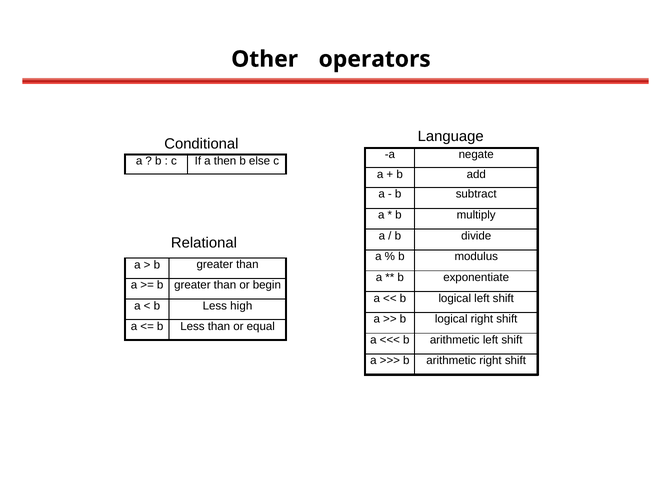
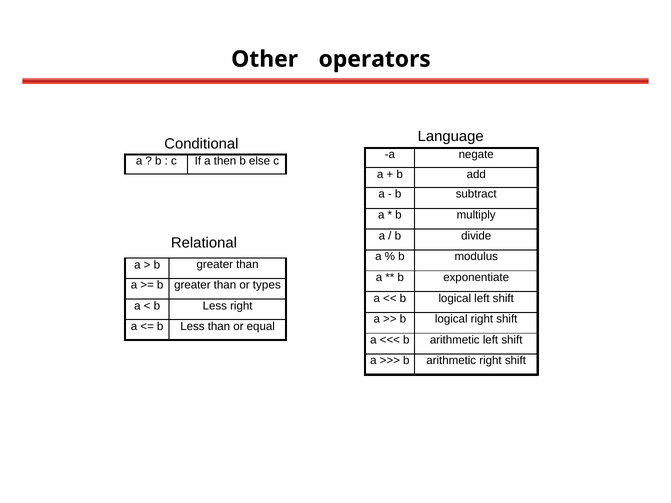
begin: begin -> types (267, 285)
Less high: high -> right (241, 306)
